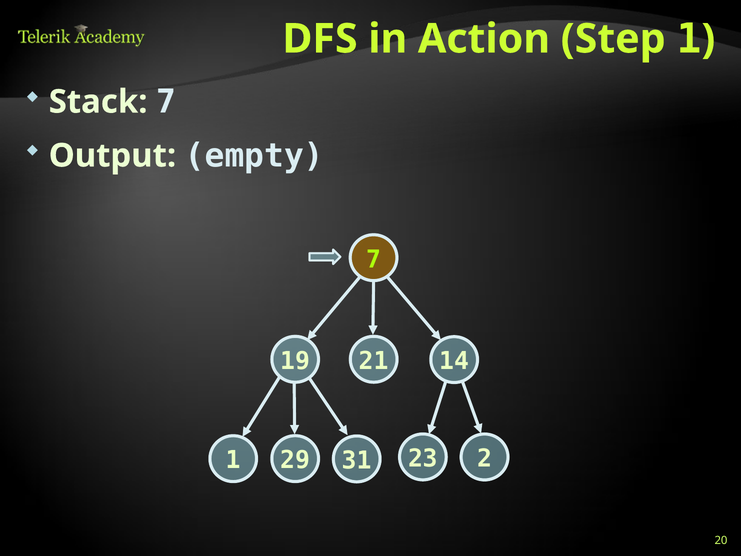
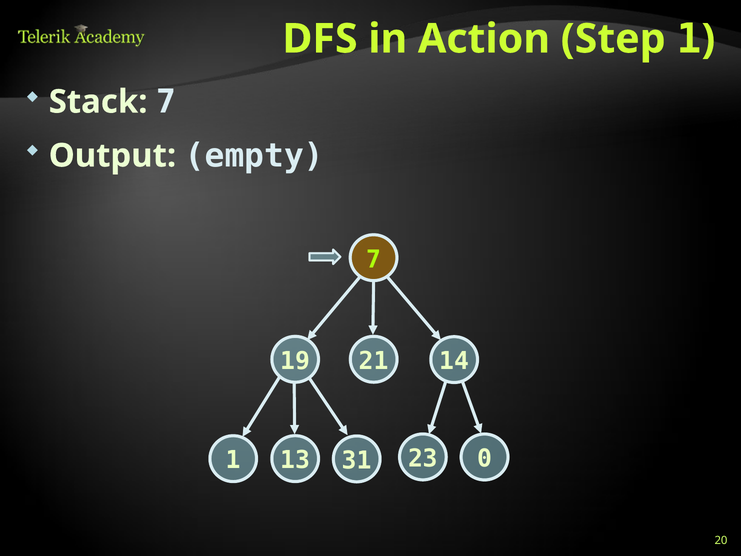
2: 2 -> 0 (485, 458)
29: 29 -> 13 (295, 460)
